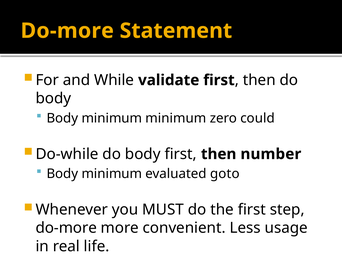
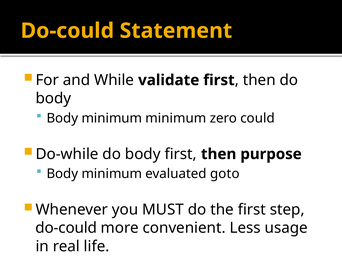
Do-more: Do-more -> Do-could (67, 31)
number: number -> purpose (271, 154)
do-more: do-more -> do-could (66, 228)
